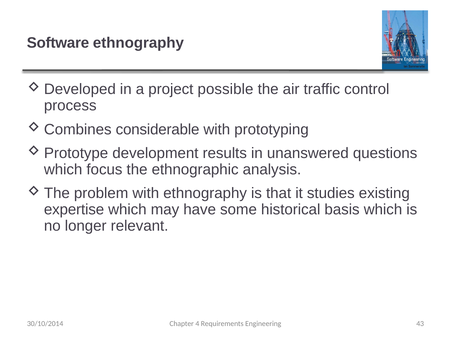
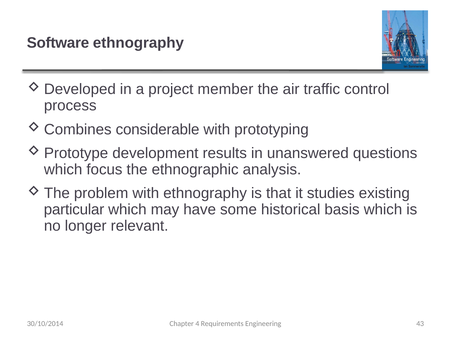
possible: possible -> member (225, 89)
expertise: expertise -> particular (74, 209)
